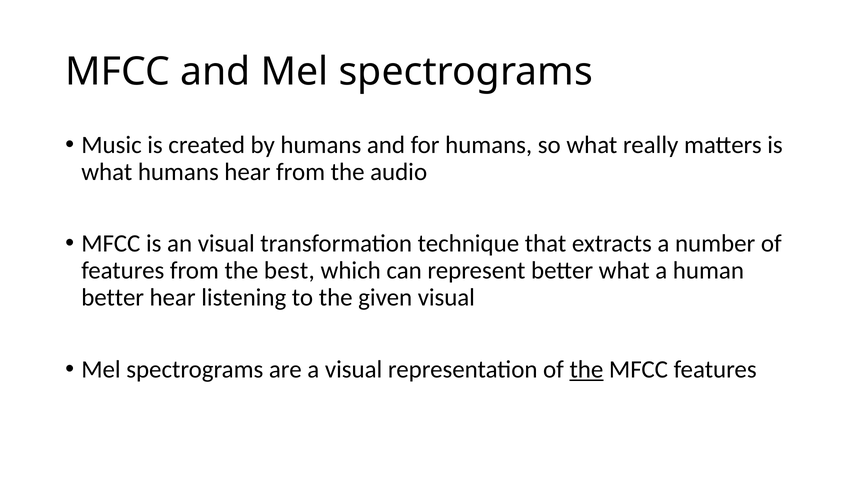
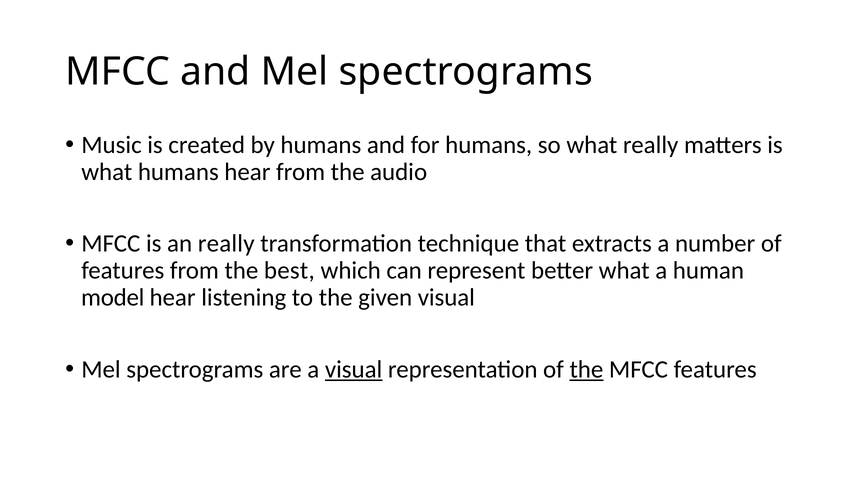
an visual: visual -> really (226, 243)
better: better -> model (113, 297)
visual underline: none -> present (354, 369)
